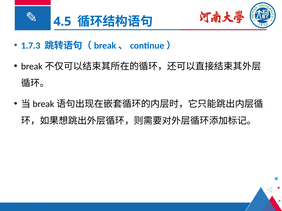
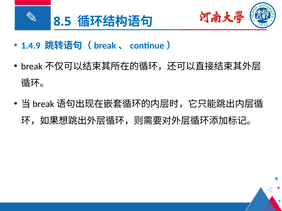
4.5: 4.5 -> 8.5 (62, 22)
1.7.3: 1.7.3 -> 1.4.9 (31, 46)
